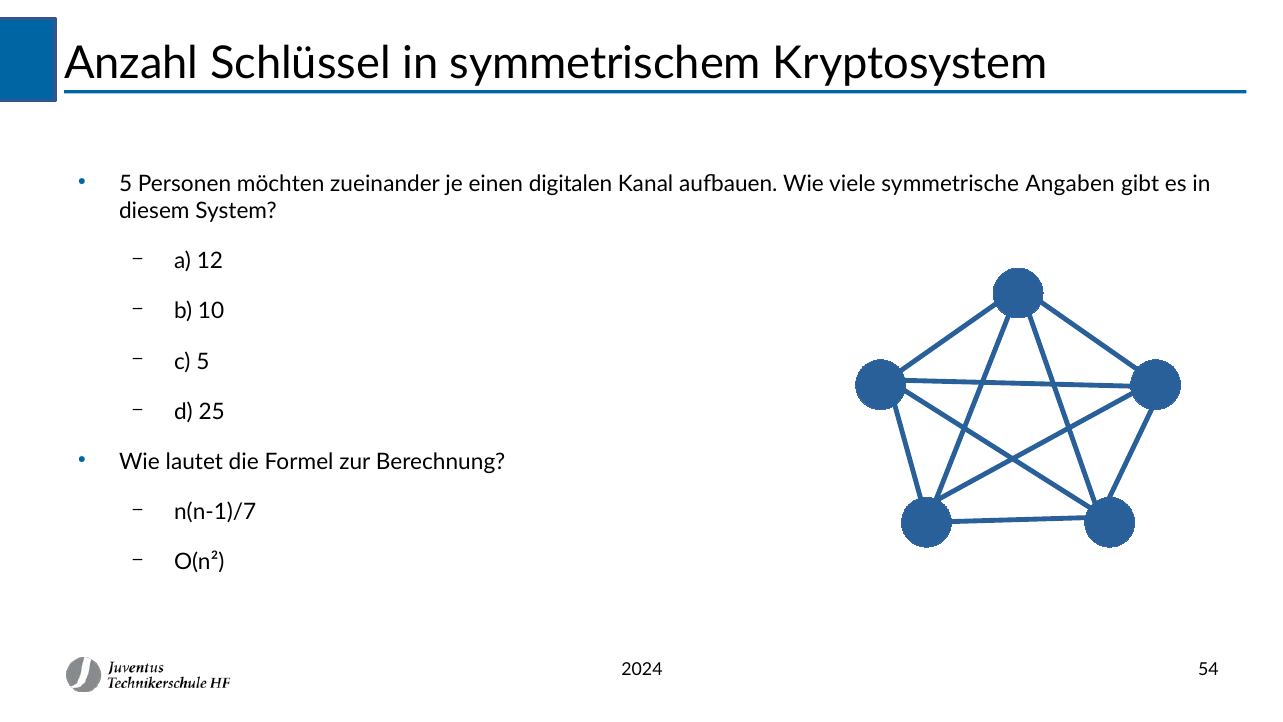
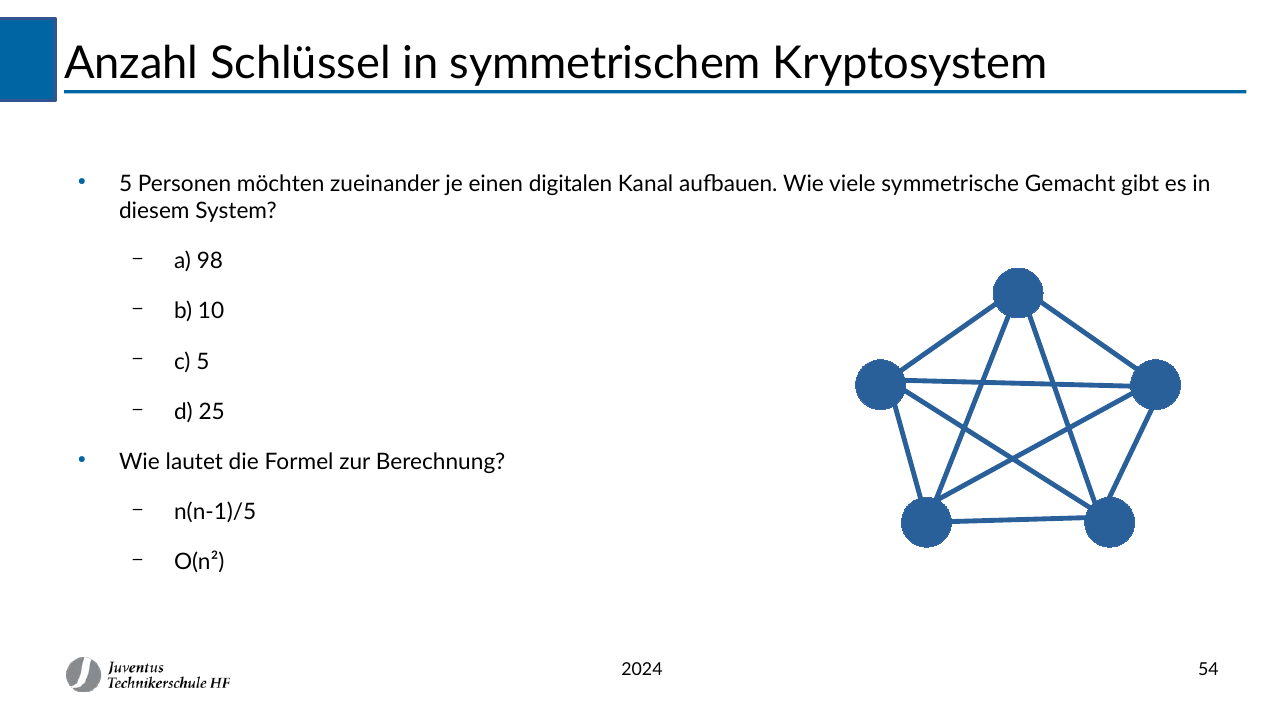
Angaben: Angaben -> Gemacht (1070, 184)
12: 12 -> 98 (210, 261)
n(n-1)/7: n(n-1)/7 -> n(n-1)/5 (215, 512)
